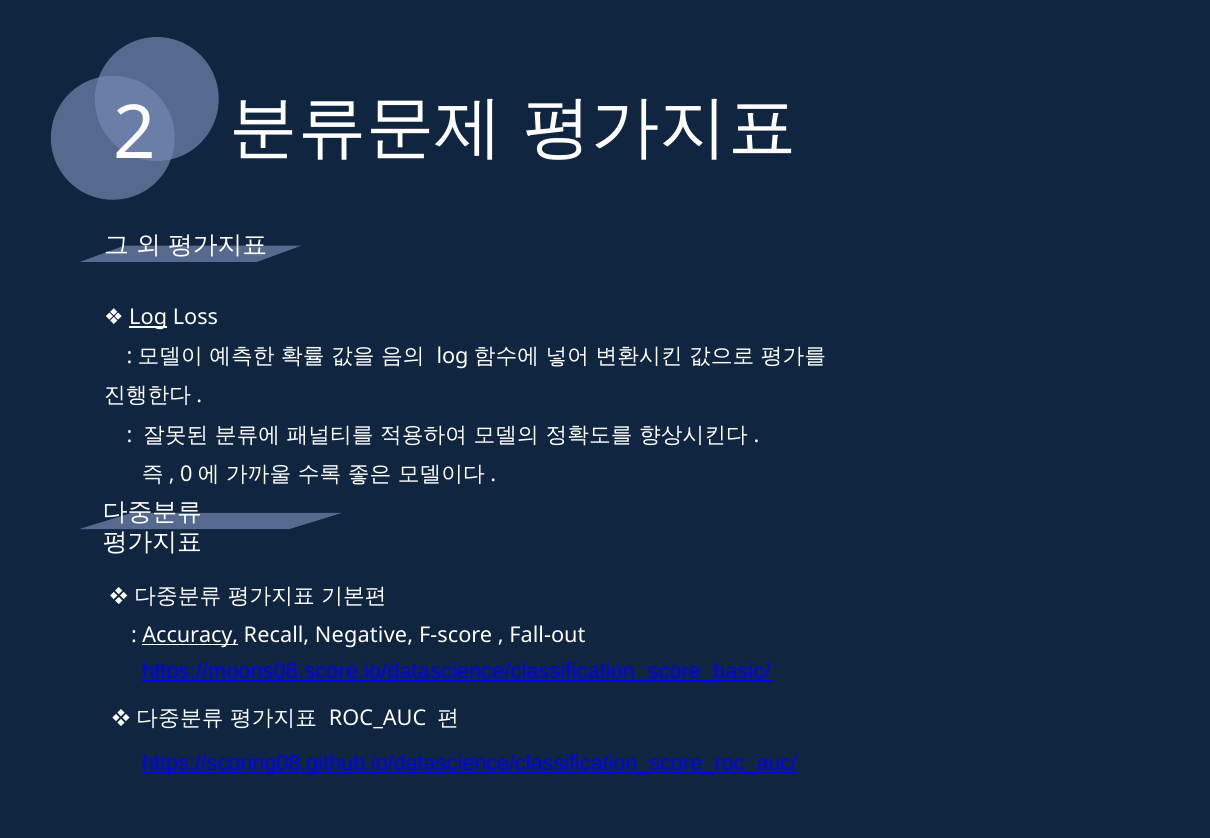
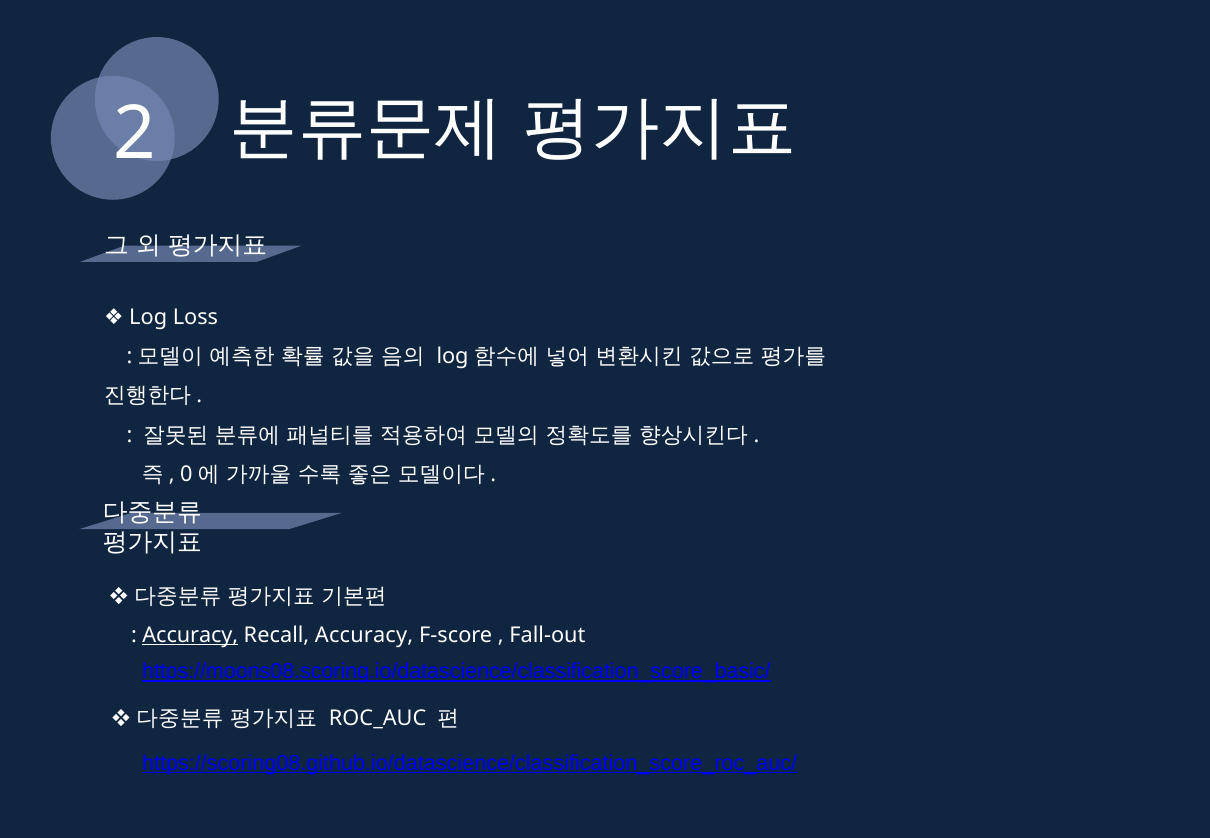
Log underline: present -> none (148, 317)
Recall Negative: Negative -> Accuracy (364, 635)
https://moons08.score.io/datascience/classification_score_basic/: https://moons08.score.io/datascience/classification_score_basic/ -> https://moons08.scoring.io/datascience/classification_score_basic/ (456, 671)
